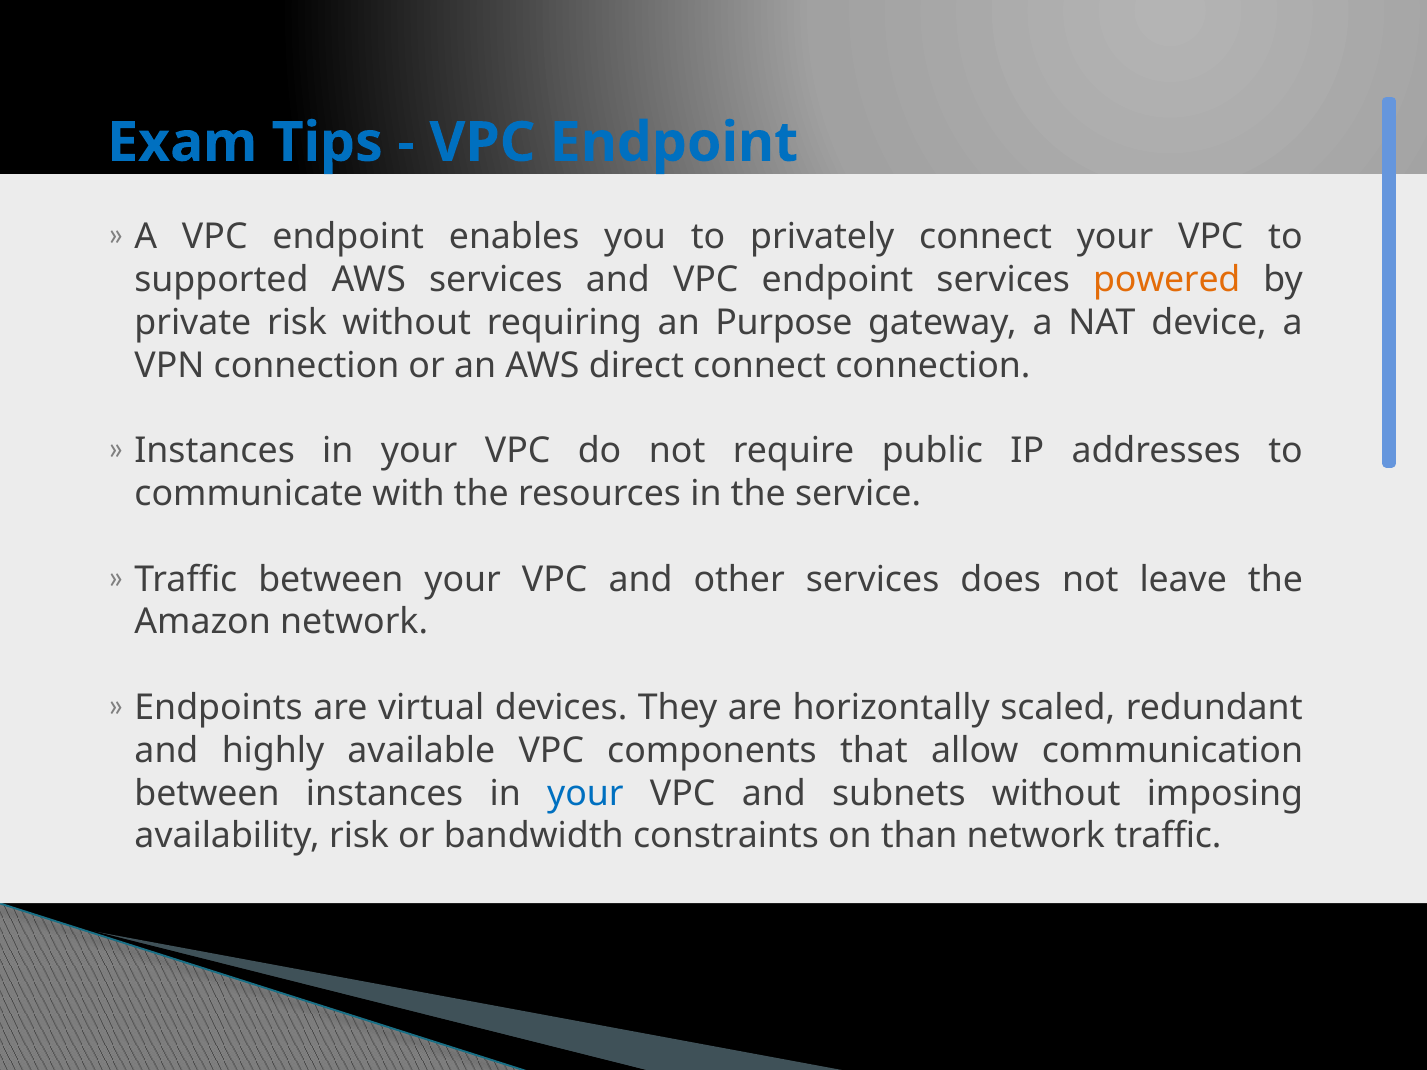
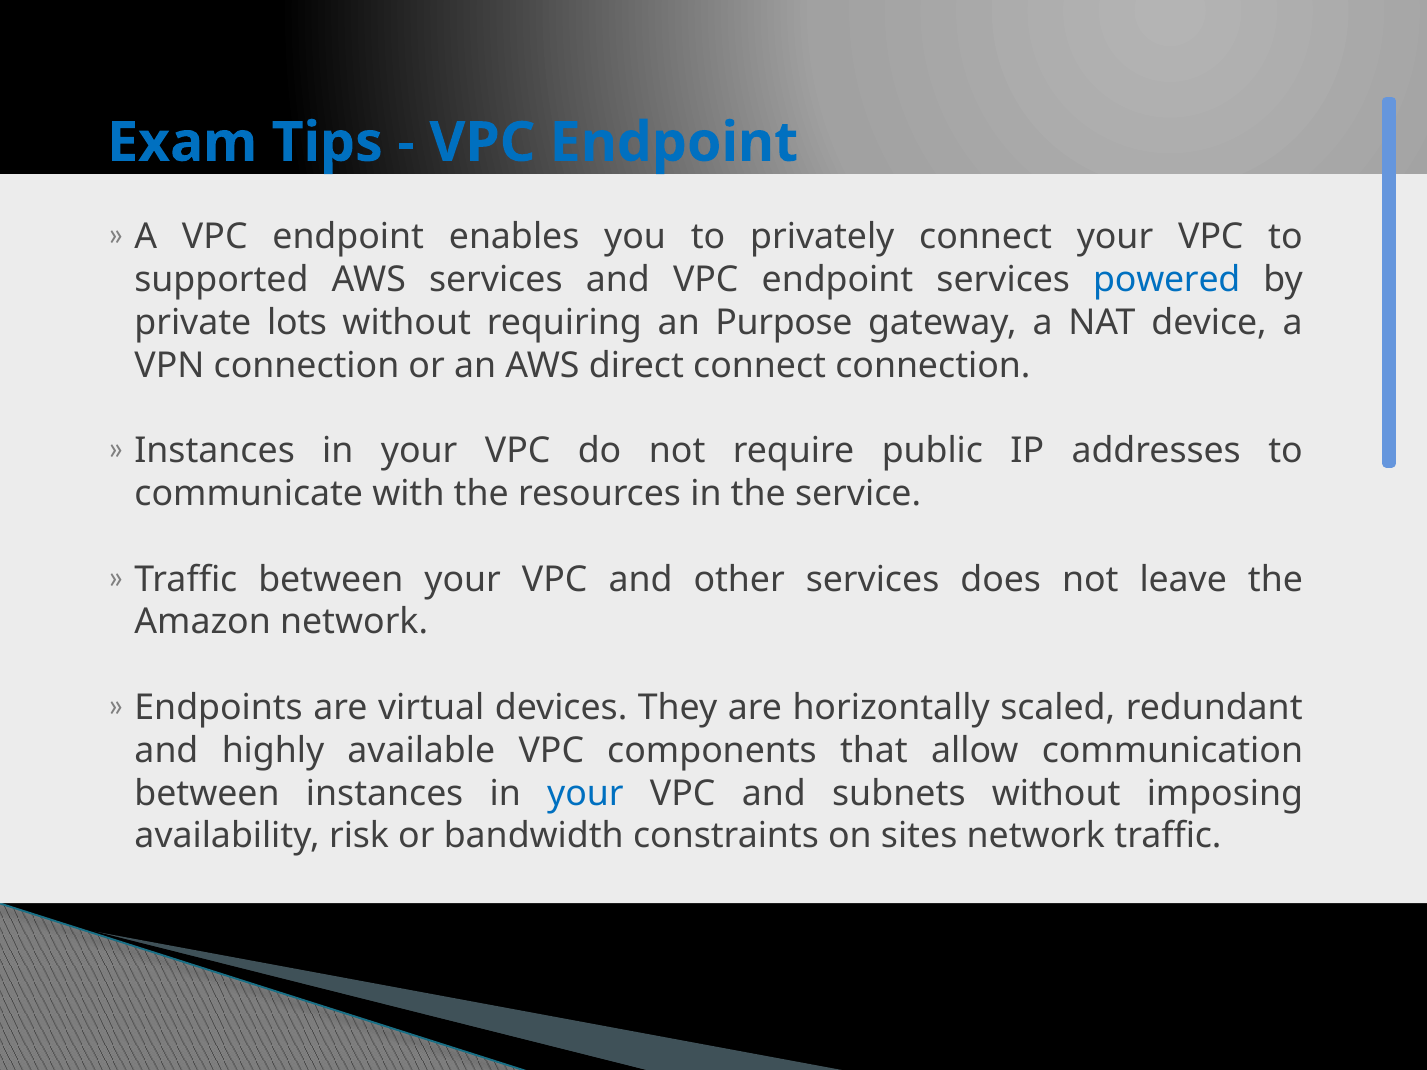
powered colour: orange -> blue (1167, 280)
private risk: risk -> lots (297, 323)
than: than -> sites (919, 836)
